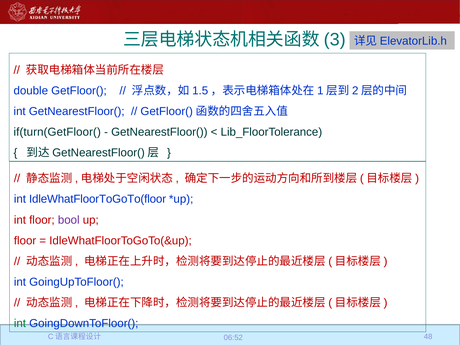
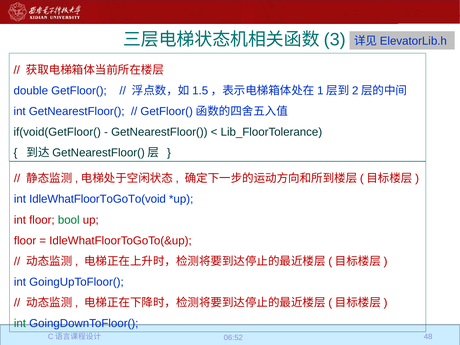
if(turn(GetFloor(: if(turn(GetFloor( -> if(void(GetFloor( (57, 132)
IdleWhatFloorToGoTo(floor: IdleWhatFloorToGoTo(floor -> IdleWhatFloorToGoTo(void (98, 199)
bool colour: purple -> green (69, 220)
